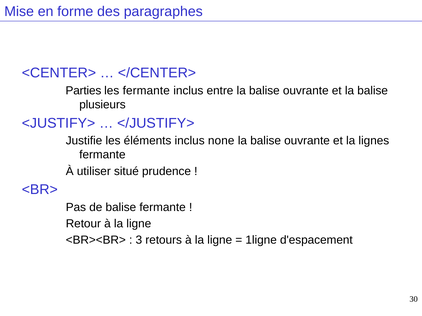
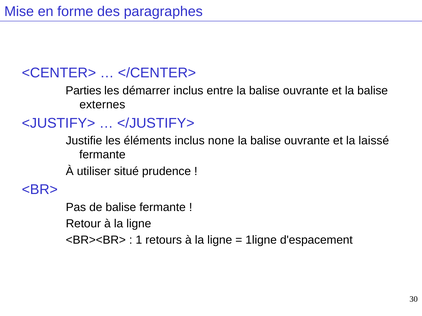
les fermante: fermante -> démarrer (146, 91)
plusieurs: plusieurs -> externes (102, 105)
lignes: lignes -> laissé (374, 141)
3: 3 -> 1 (139, 240)
